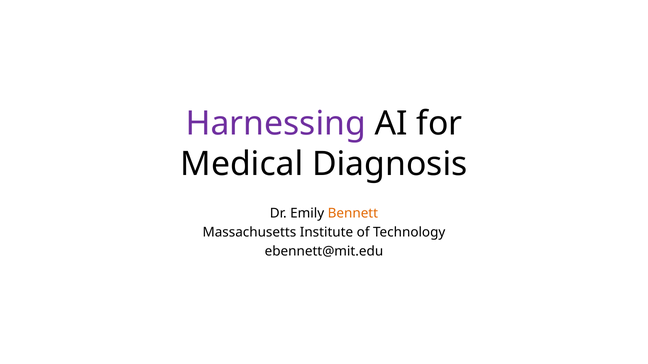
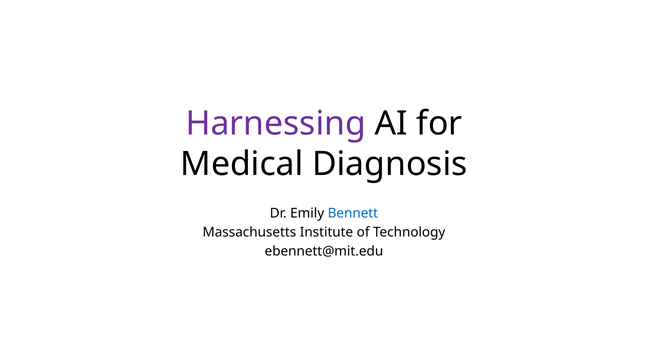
Bennett colour: orange -> blue (353, 214)
